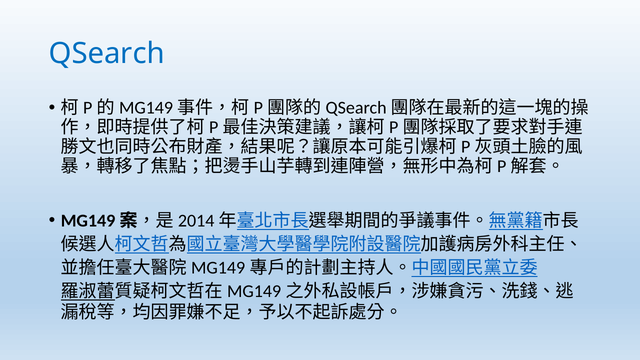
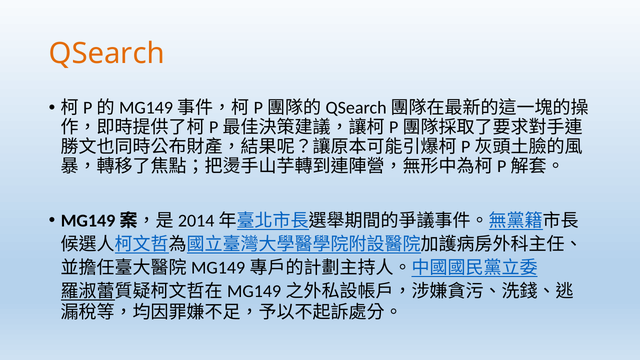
QSearch colour: blue -> orange (107, 54)
